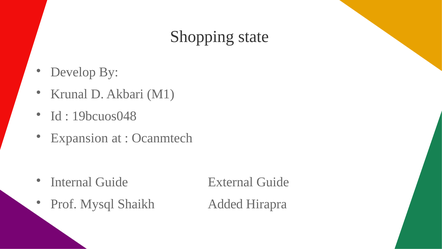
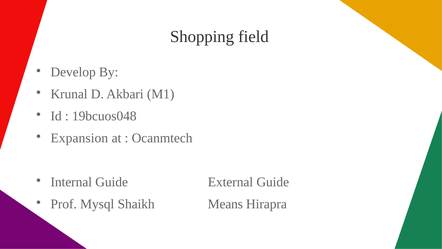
state: state -> field (253, 37)
Added: Added -> Means (225, 204)
